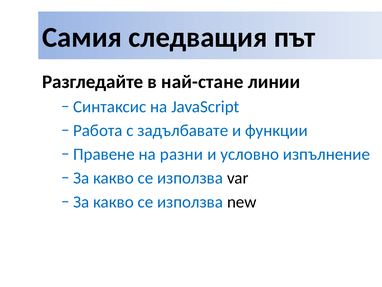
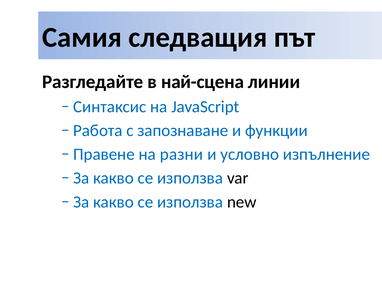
най-стане: най-стане -> най-сцена (202, 82)
задълбавате: задълбавате -> запознаване (183, 130)
